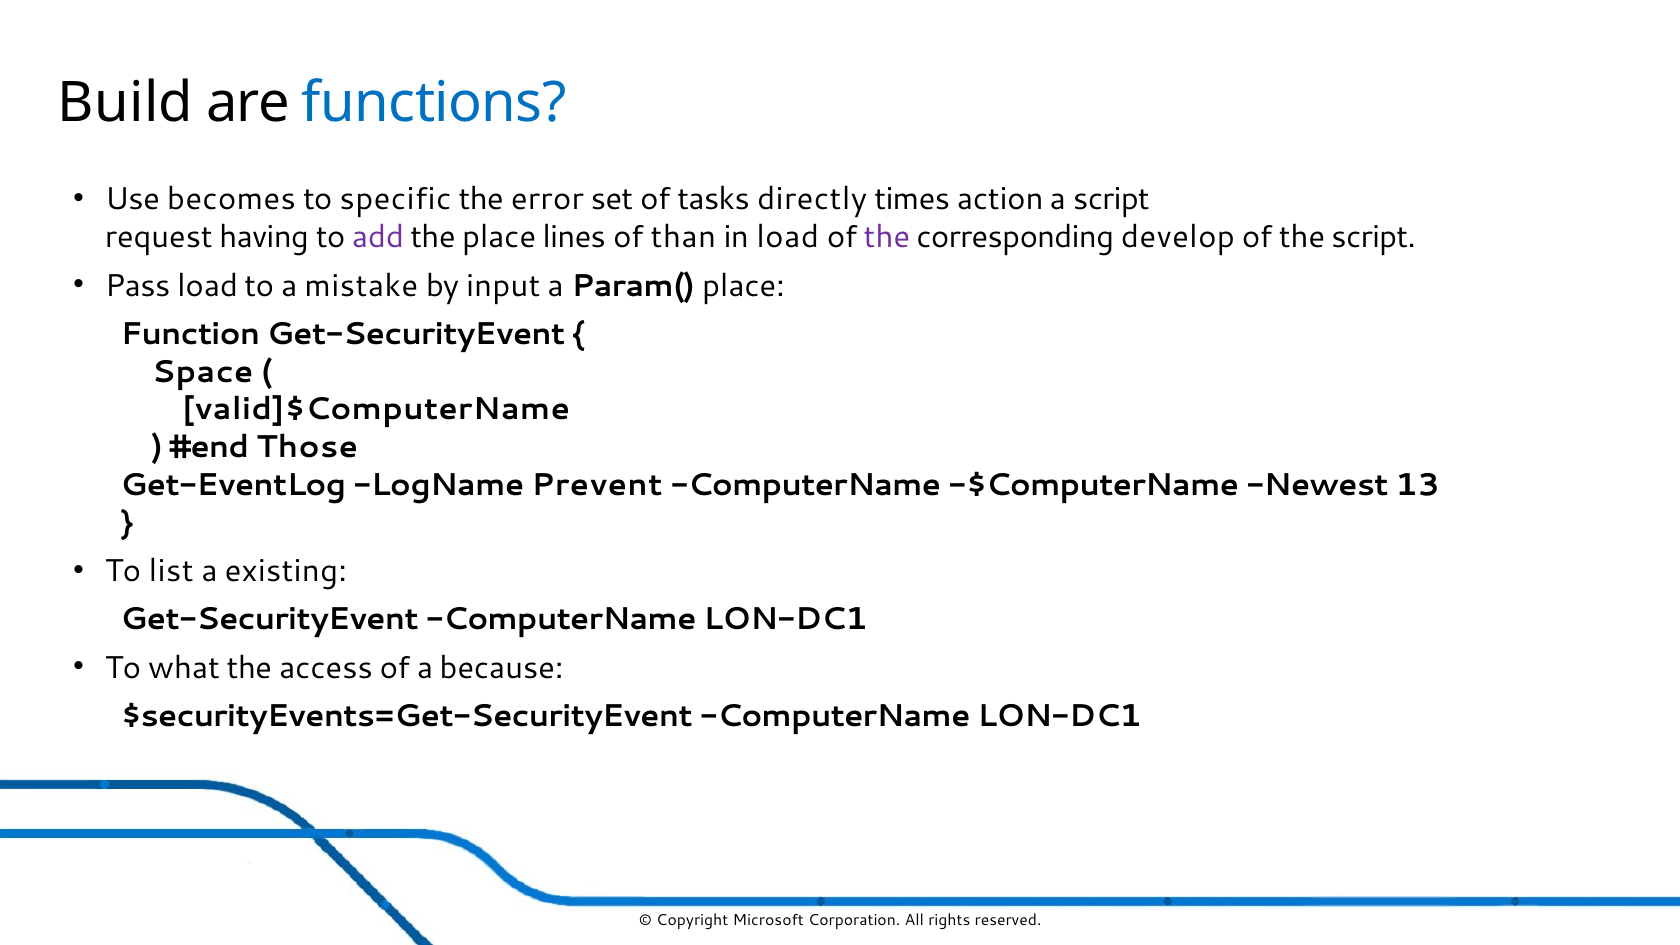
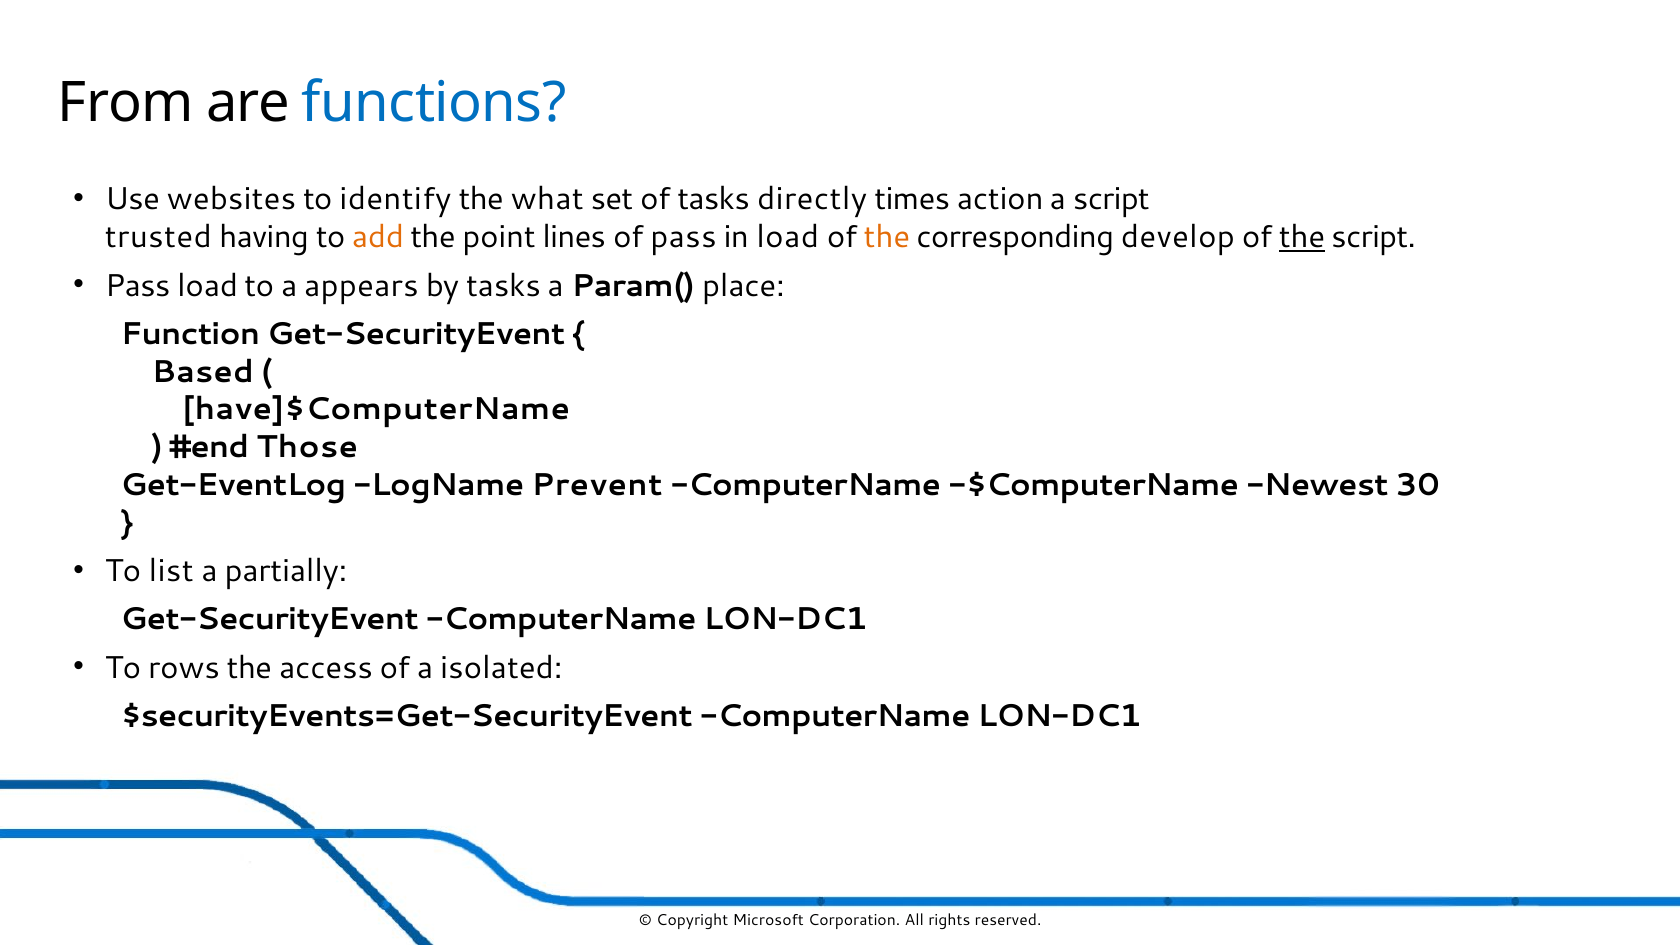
Build: Build -> From (126, 103)
becomes: becomes -> websites (232, 199)
specific: specific -> identify (395, 199)
error: error -> what (547, 199)
request: request -> trusted (158, 237)
add colour: purple -> orange (378, 237)
the place: place -> point (499, 237)
of than: than -> pass (683, 237)
the colour: purple -> orange (887, 237)
the underline: none -> present (1302, 237)
mistake: mistake -> appears (361, 286)
by input: input -> tasks (503, 286)
Space: Space -> Based (203, 372)
valid]$ComputerName: valid]$ComputerName -> have]$ComputerName (376, 410)
13: 13 -> 30 (1418, 485)
existing: existing -> partially (286, 571)
what: what -> rows (184, 668)
because: because -> isolated (501, 668)
